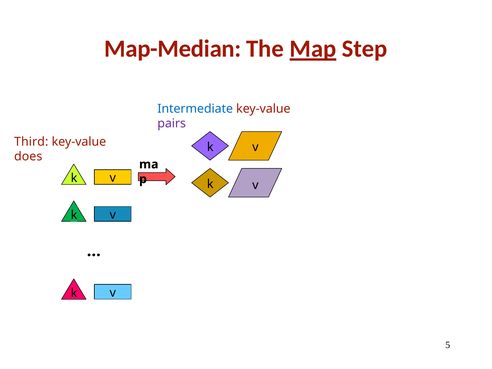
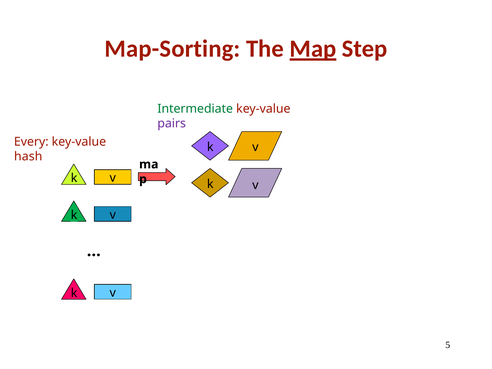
Map-Median: Map-Median -> Map-Sorting (173, 49)
Intermediate colour: blue -> green (195, 109)
Third: Third -> Every (31, 142)
does: does -> hash (28, 157)
